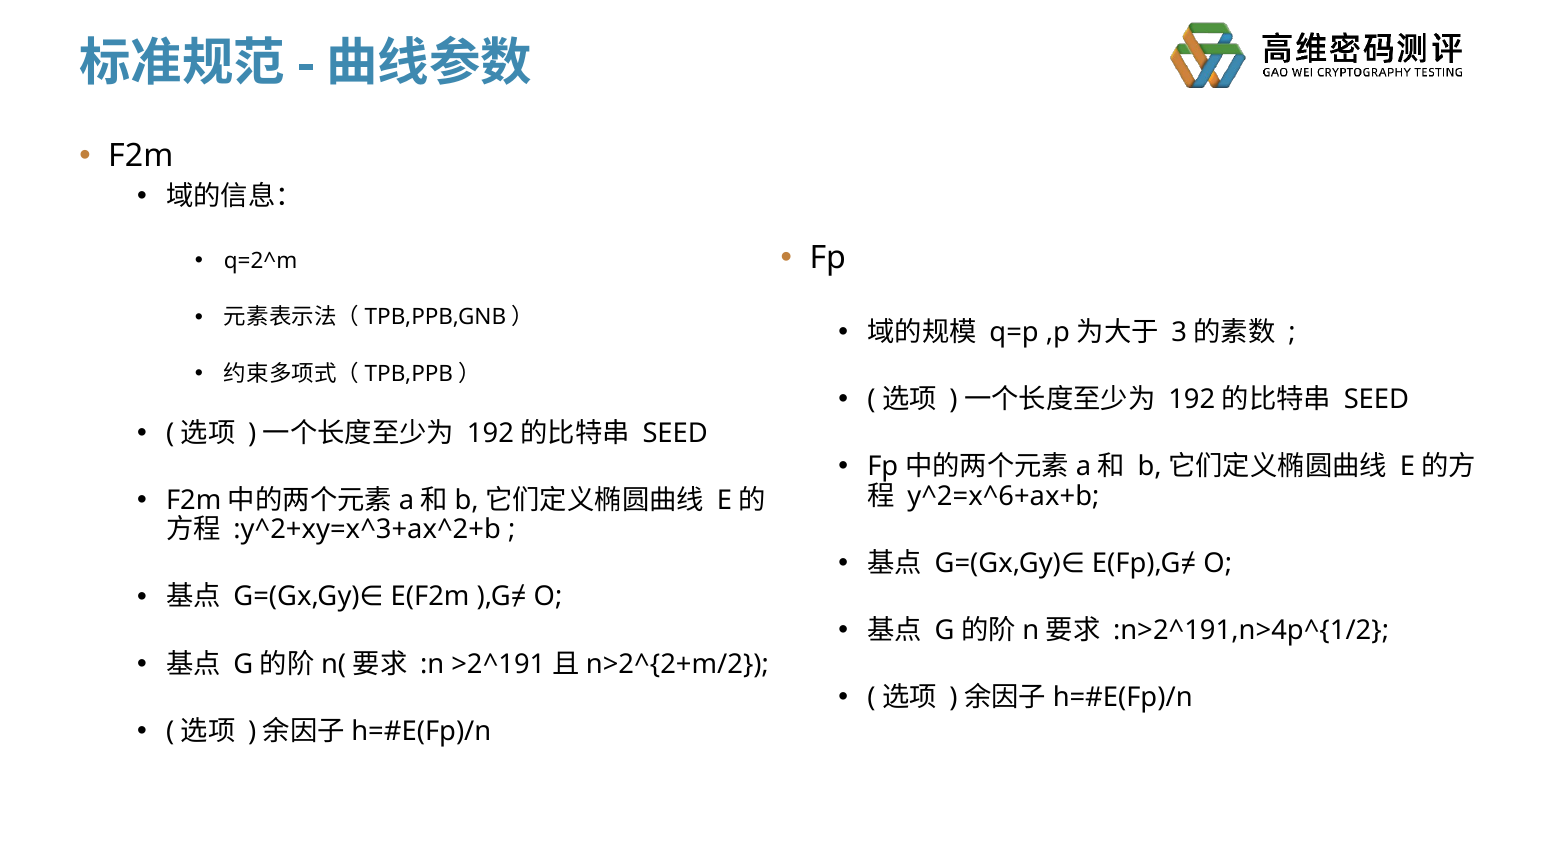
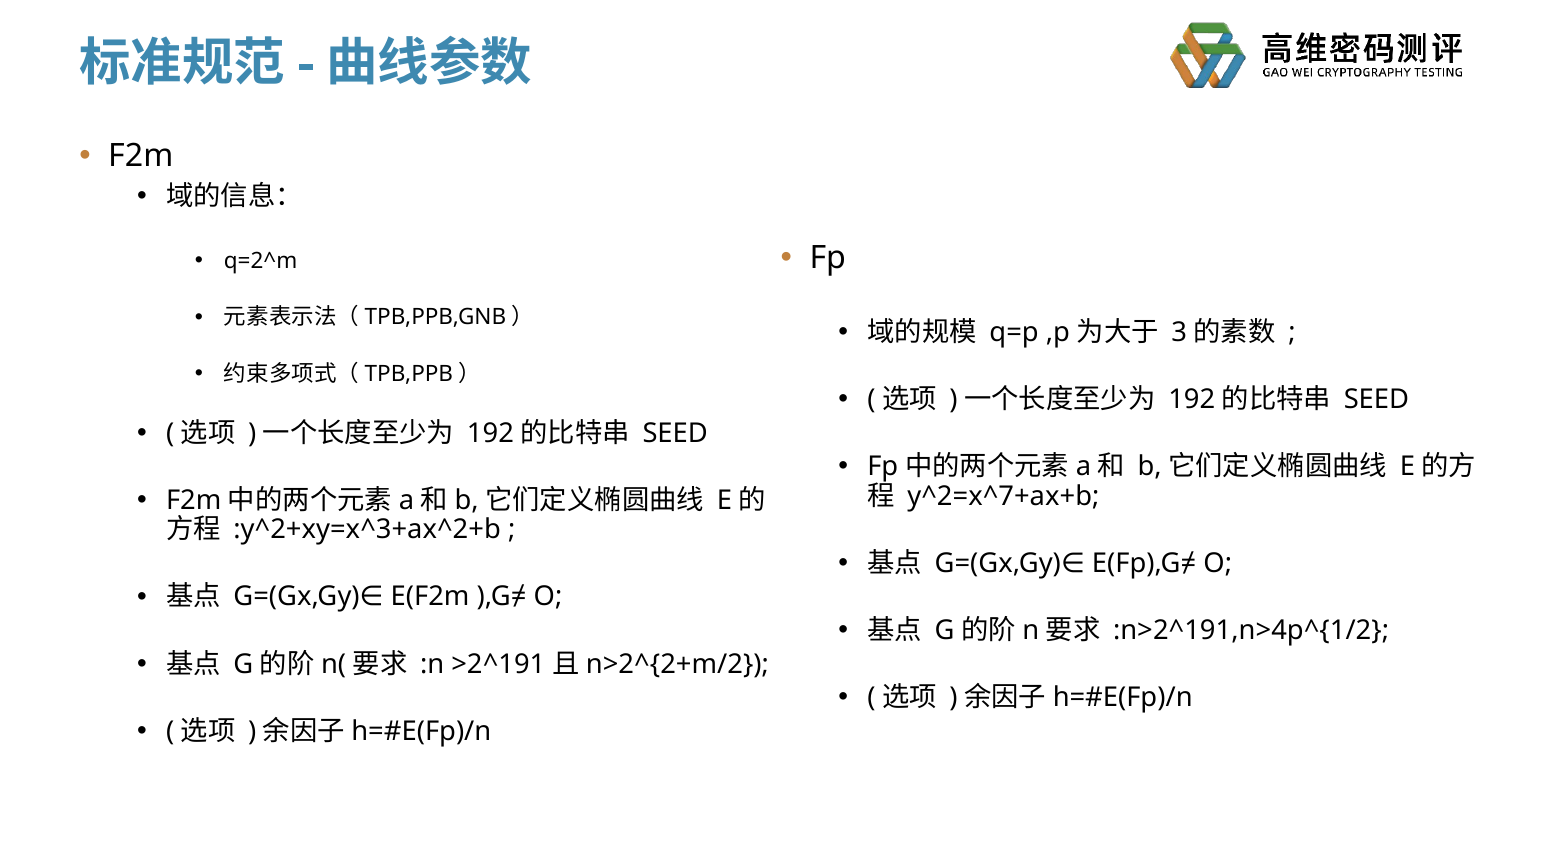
y^2=x^6+ax+b: y^2=x^6+ax+b -> y^2=x^7+ax+b (1003, 496)
